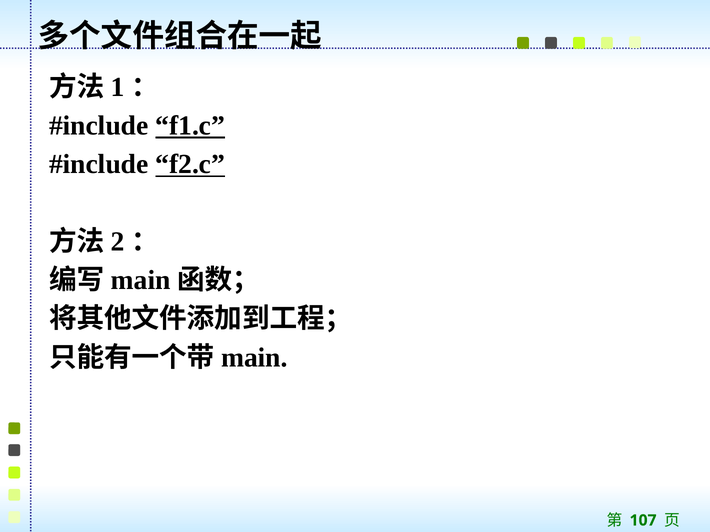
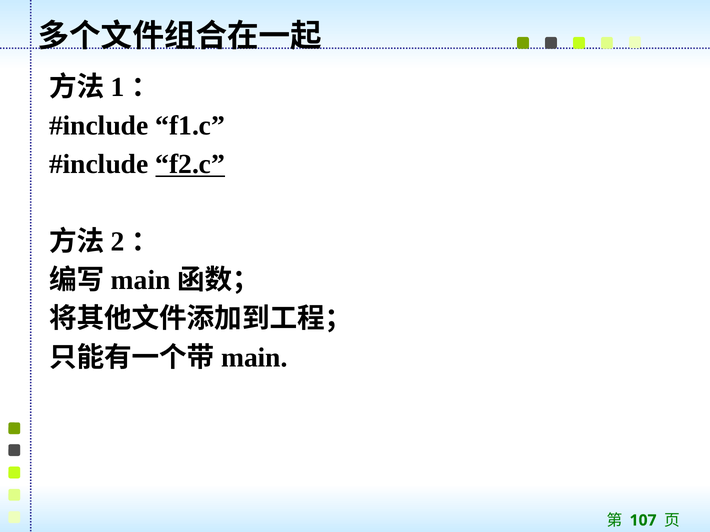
f1.c underline: present -> none (190, 126)
